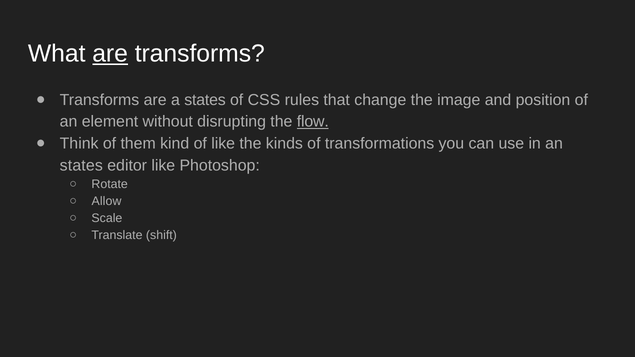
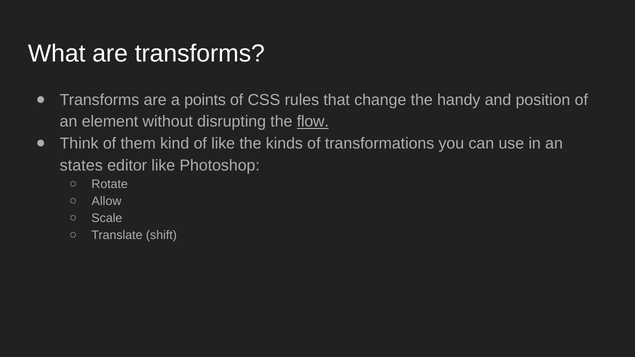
are underline: present -> none (110, 54)
a states: states -> points (205, 100)
image: image -> handy (459, 100)
